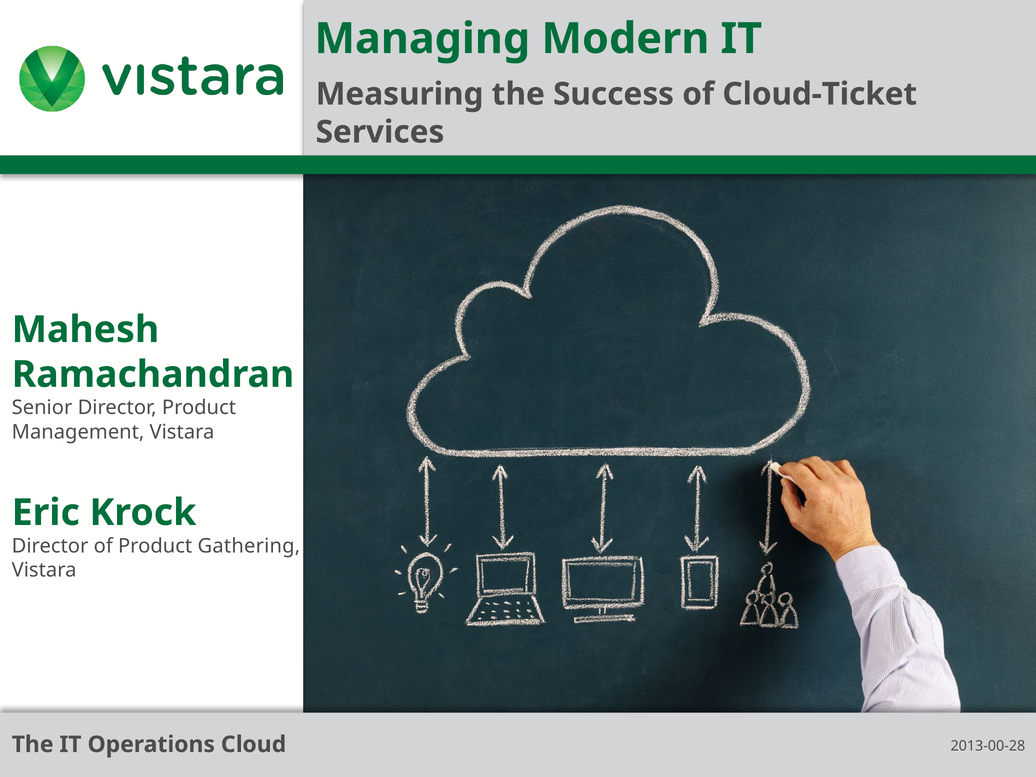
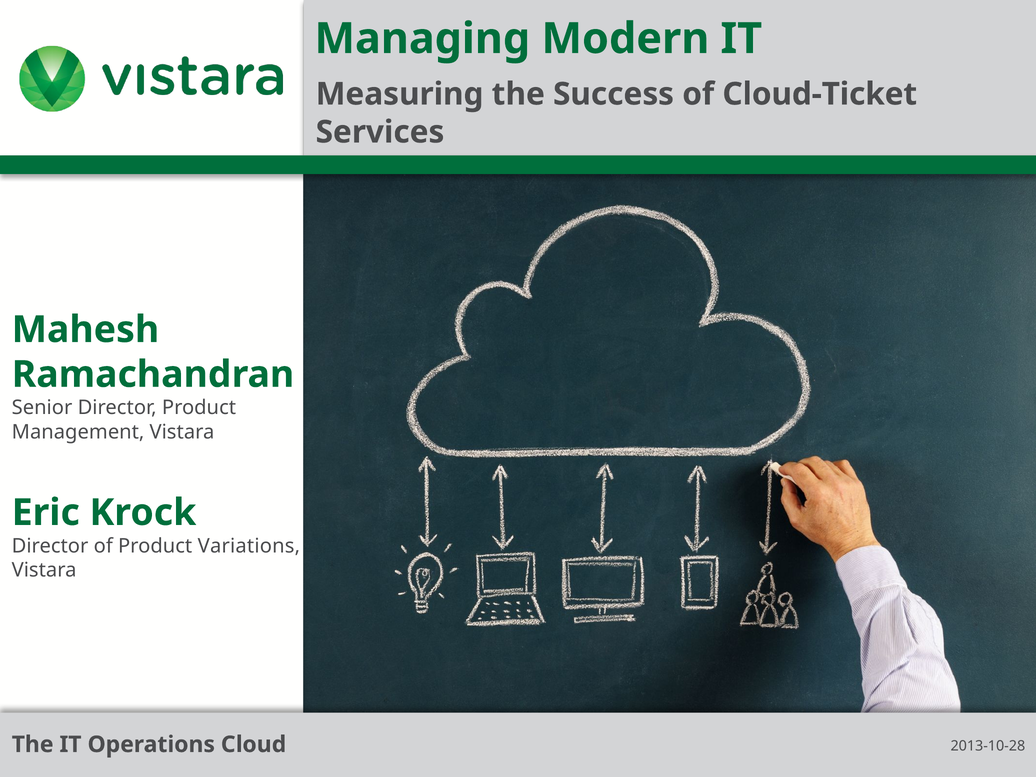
Gathering: Gathering -> Variations (249, 546)
2013-00-28: 2013-00-28 -> 2013-10-28 (988, 746)
